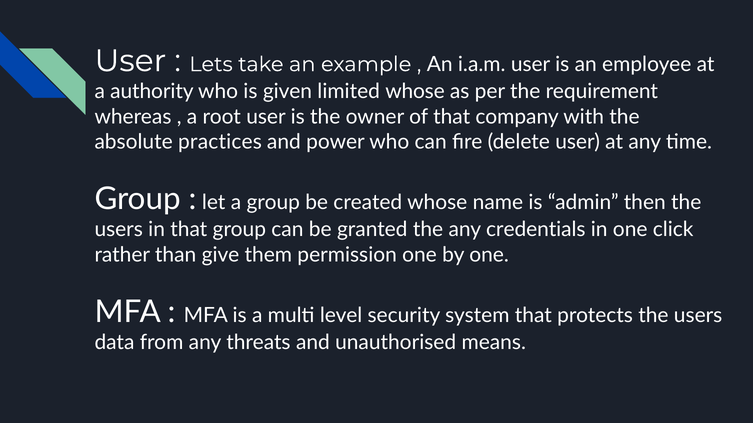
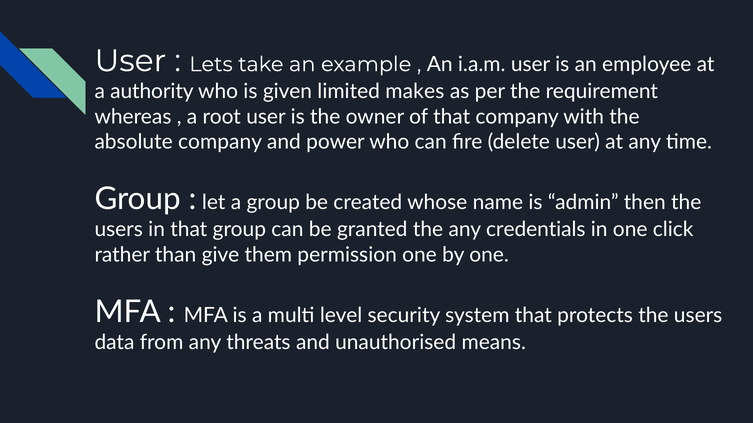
limited whose: whose -> makes (415, 92)
absolute practices: practices -> company (220, 142)
